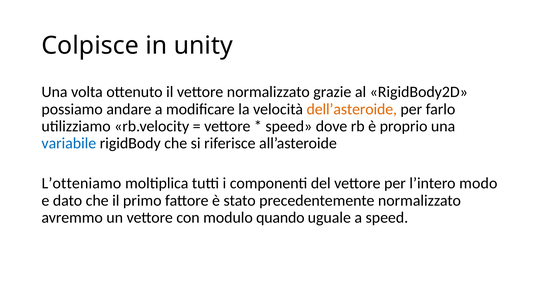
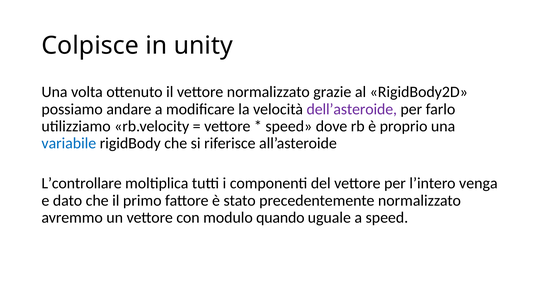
dell’asteroide colour: orange -> purple (352, 109)
L’otteniamo: L’otteniamo -> L’controllare (82, 183)
modo: modo -> venga (478, 183)
